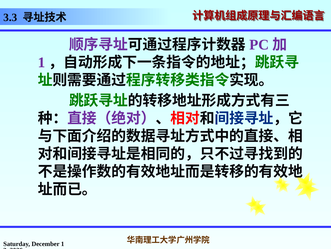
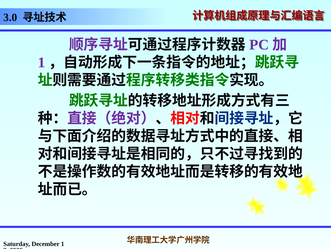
3.3: 3.3 -> 3.0 (10, 17)
